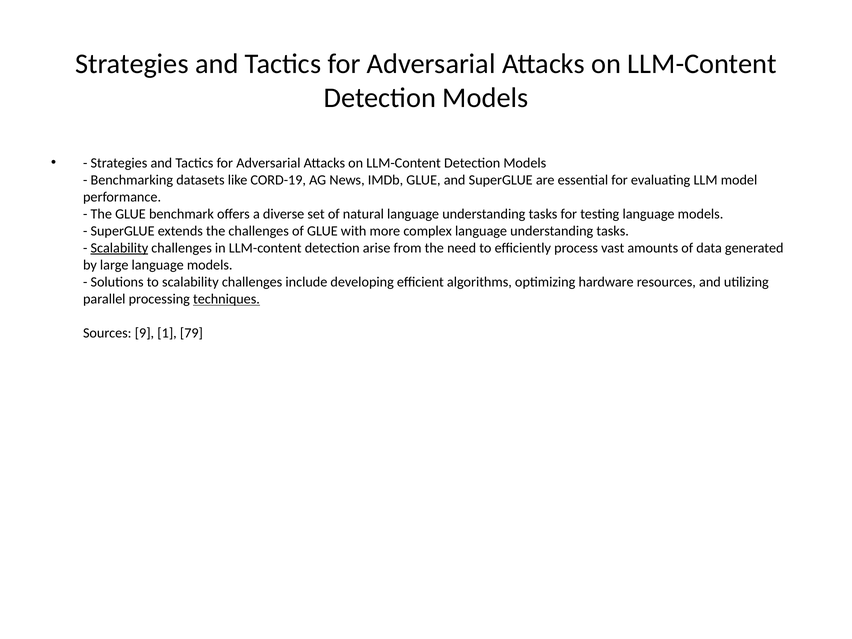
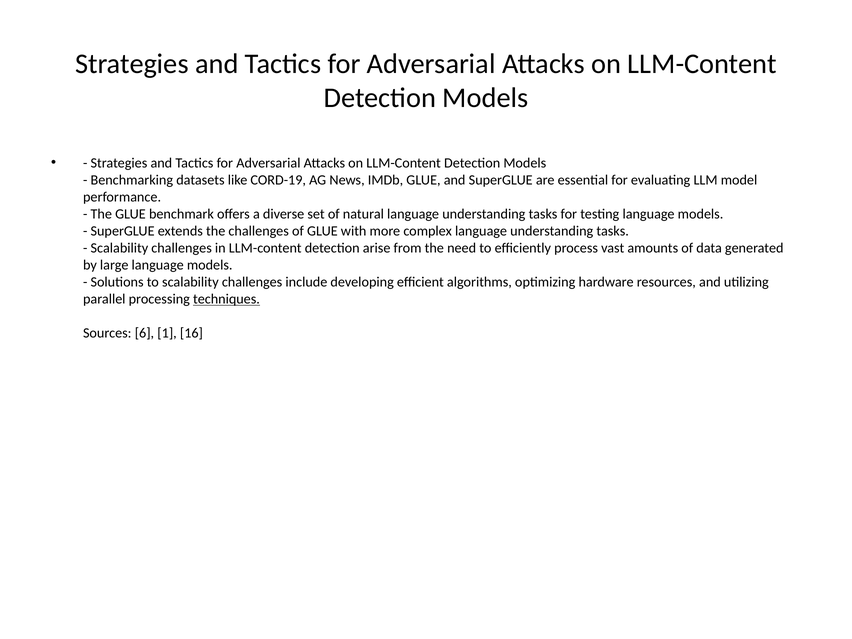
Scalability underline: present -> none (119, 248)
9: 9 -> 6 (144, 333)
79: 79 -> 16 (191, 333)
